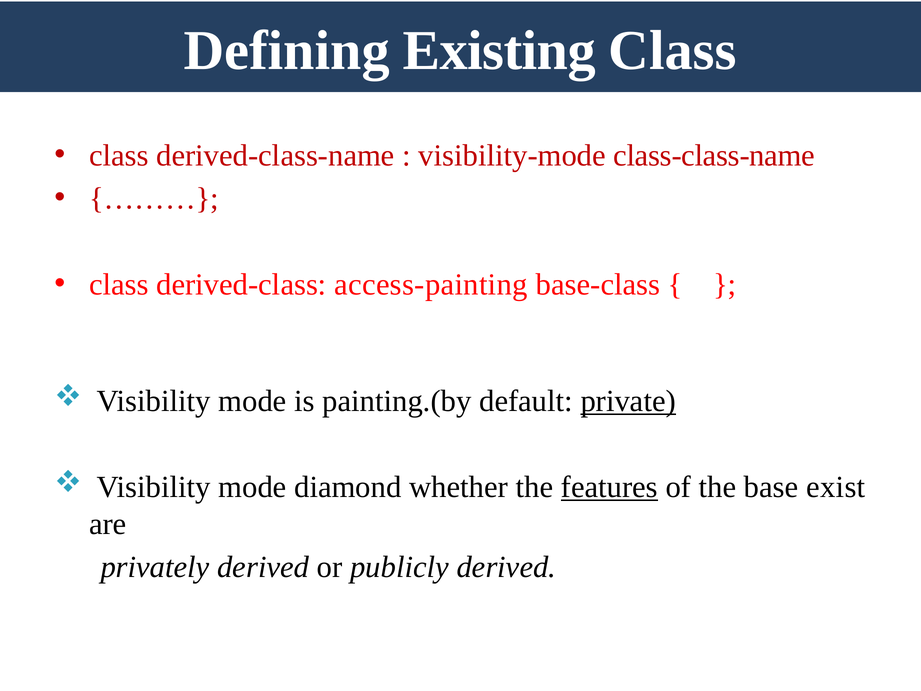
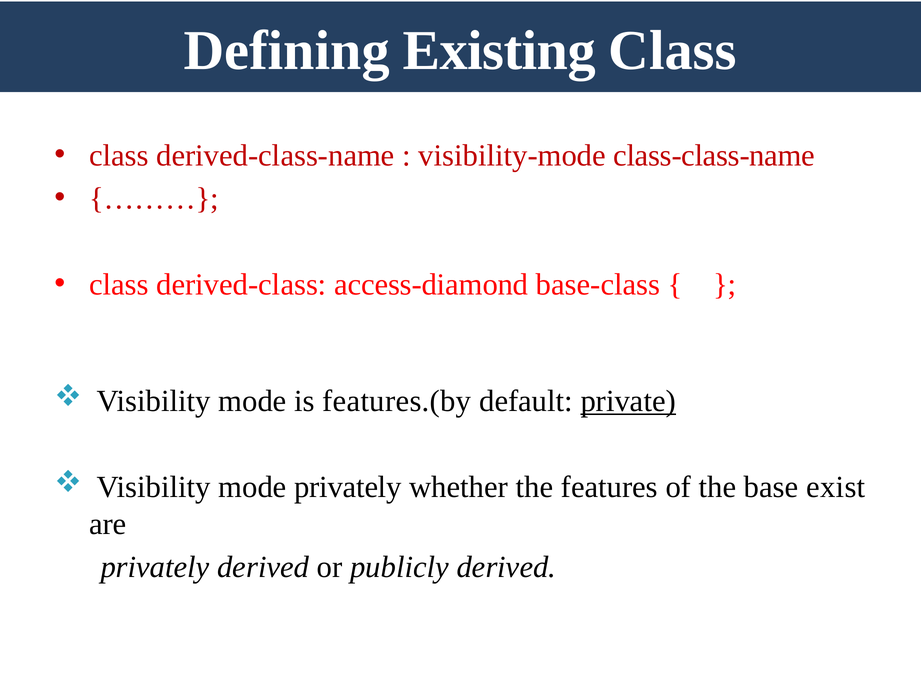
access-painting: access-painting -> access-diamond (431, 284)
painting.(by: painting.(by -> features.(by (397, 401)
mode diamond: diamond -> privately (348, 487)
features underline: present -> none (609, 487)
